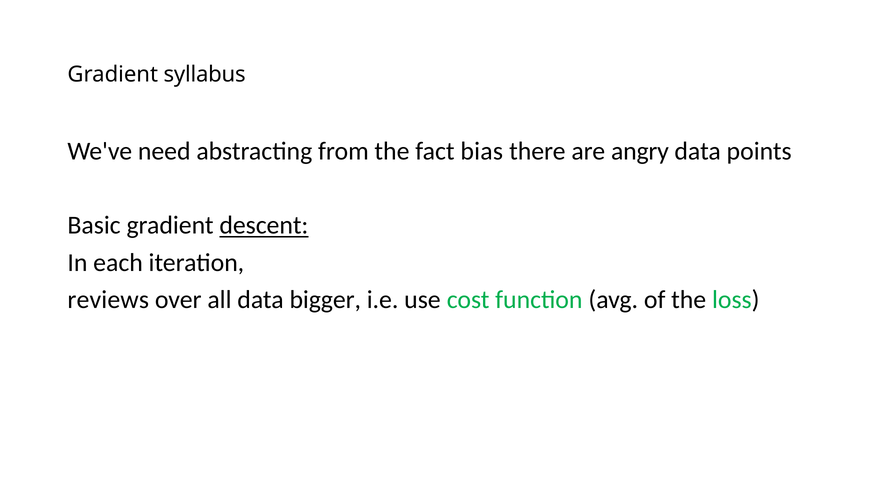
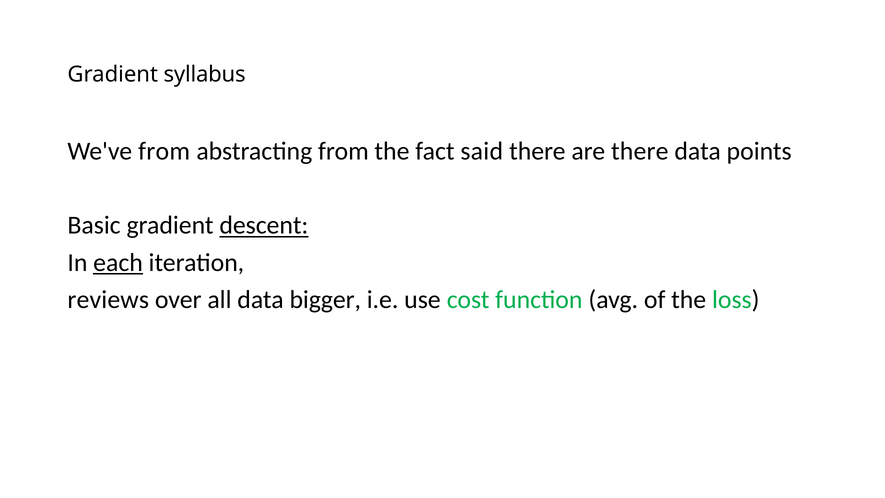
We've need: need -> from (164, 151)
bias: bias -> said (482, 151)
are angry: angry -> there (640, 151)
each underline: none -> present (118, 262)
